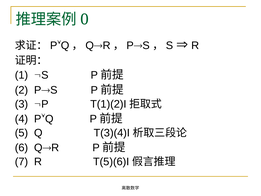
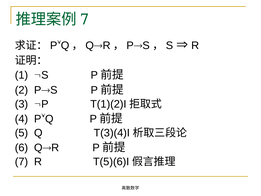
0: 0 -> 7 (84, 19)
